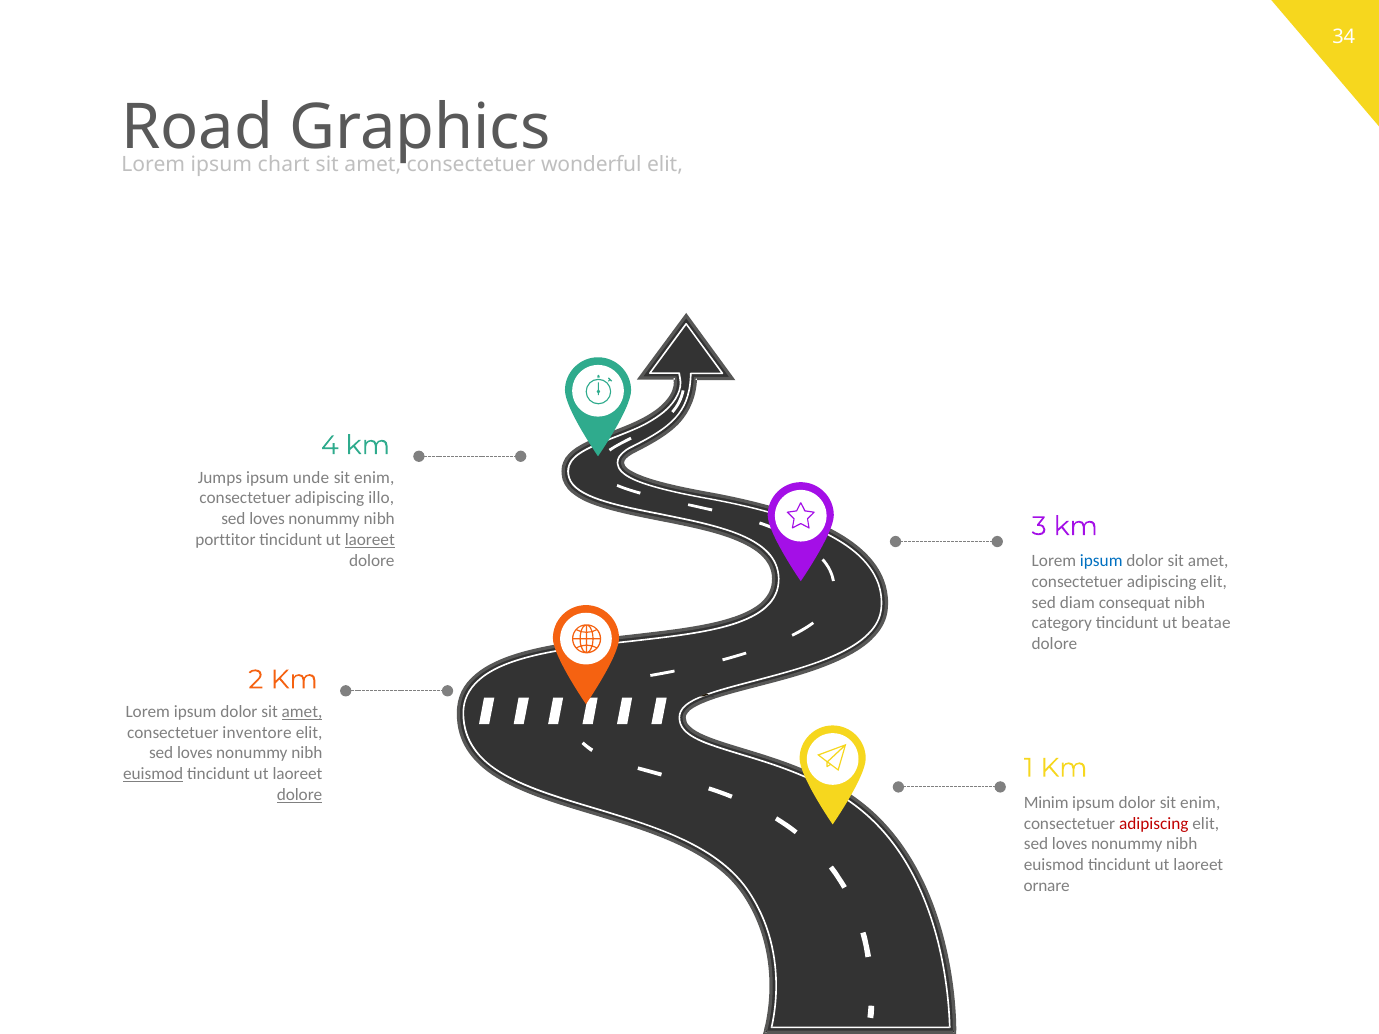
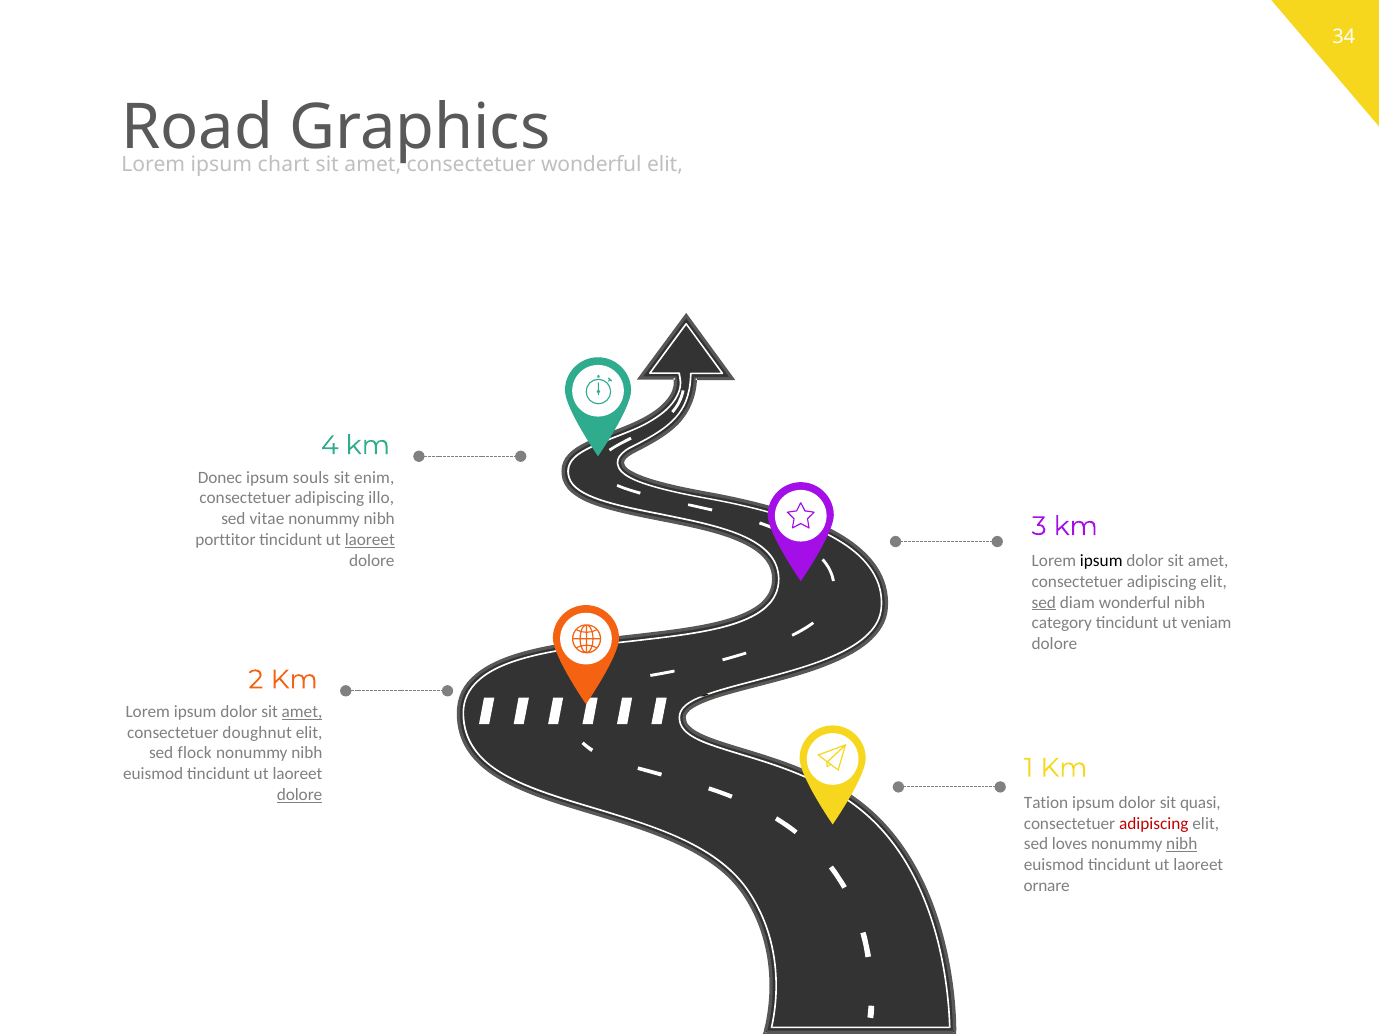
Jumps: Jumps -> Donec (220, 478)
unde: unde -> souls (311, 478)
loves: loves -> vitae (267, 519)
ipsum colour: blue -> black (1101, 561)
sed underline: none -> present (1044, 603)
diam consequat: consequat -> wonderful (1135, 603)
beatae: beatae -> veniam (1206, 623)
inventore: inventore -> doughnut (257, 733)
loves: loves -> flock (195, 753)
euismod underline: present -> none (153, 774)
Minim: Minim -> Tation (1046, 803)
dolor sit enim: enim -> quasi (1200, 803)
nibh underline: none -> present (1182, 844)
